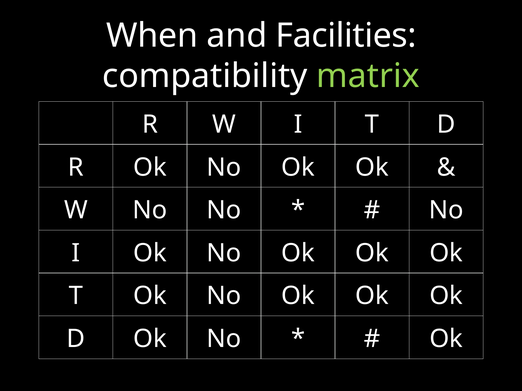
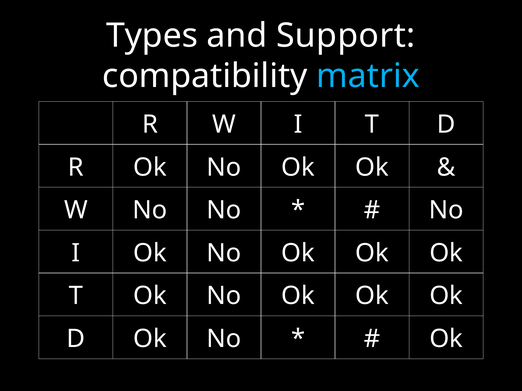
When: When -> Types (152, 36)
Facilities: Facilities -> Support (346, 36)
matrix colour: light green -> light blue (368, 76)
